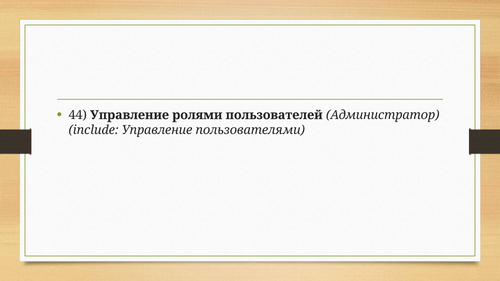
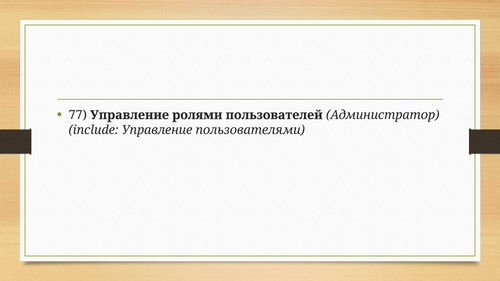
44: 44 -> 77 (78, 115)
